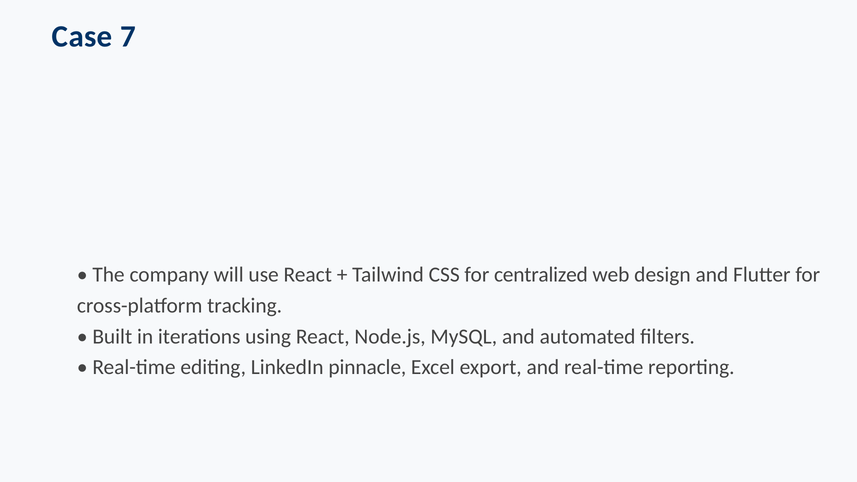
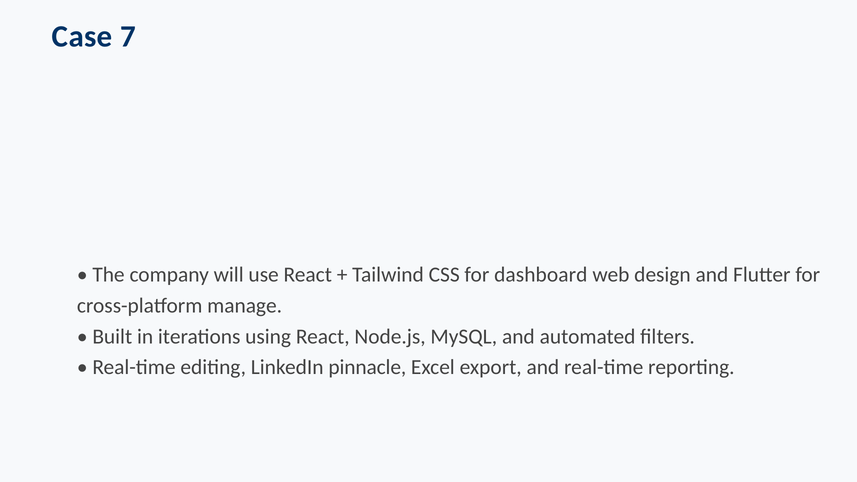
centralized: centralized -> dashboard (541, 275)
tracking: tracking -> manage (245, 306)
